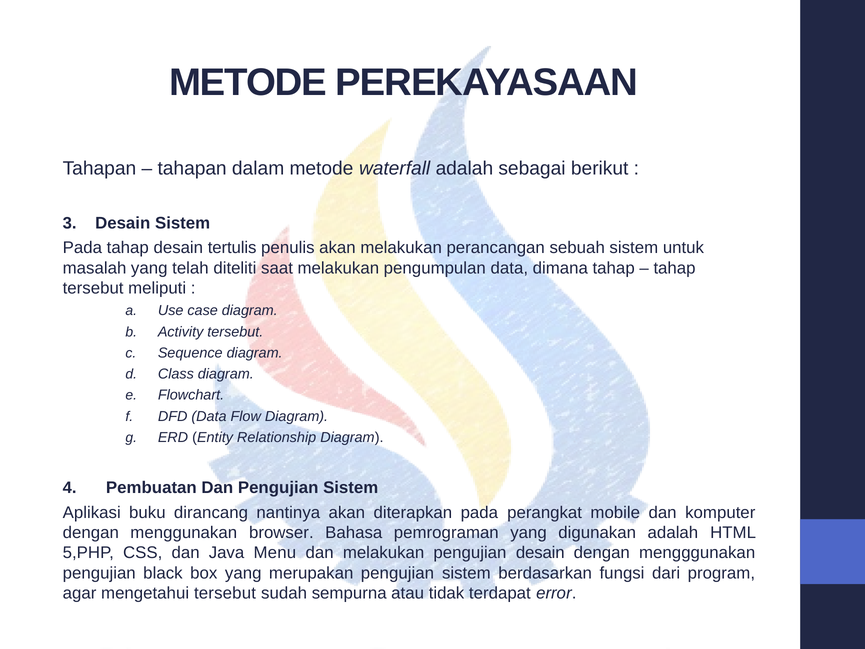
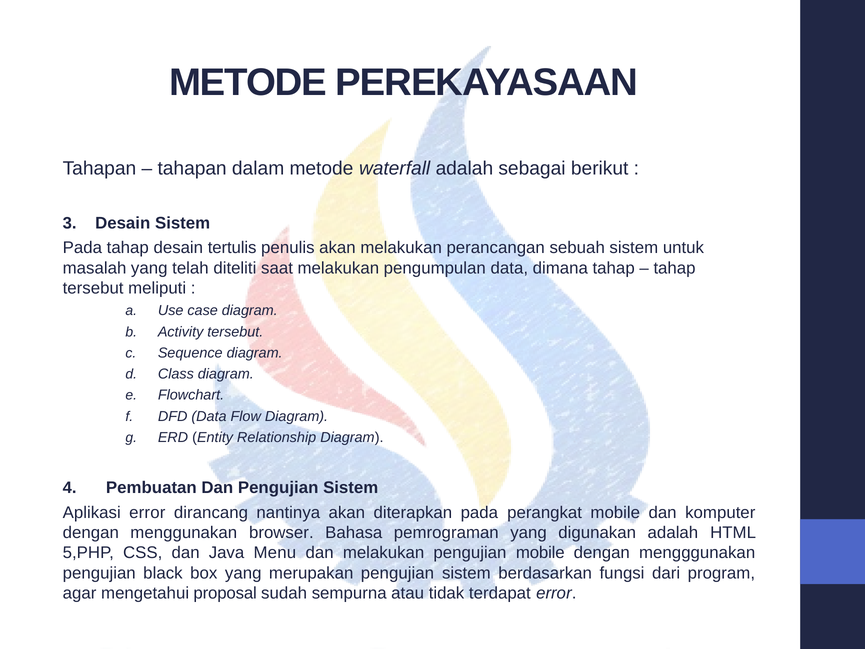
Aplikasi buku: buku -> error (147, 512)
pengujian desain: desain -> mobile (540, 553)
mengetahui tersebut: tersebut -> proposal (225, 593)
